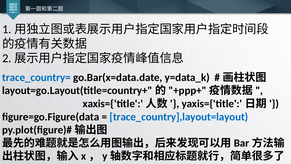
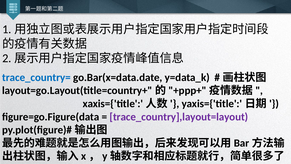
trace_country],layout=layout colour: blue -> purple (179, 117)
